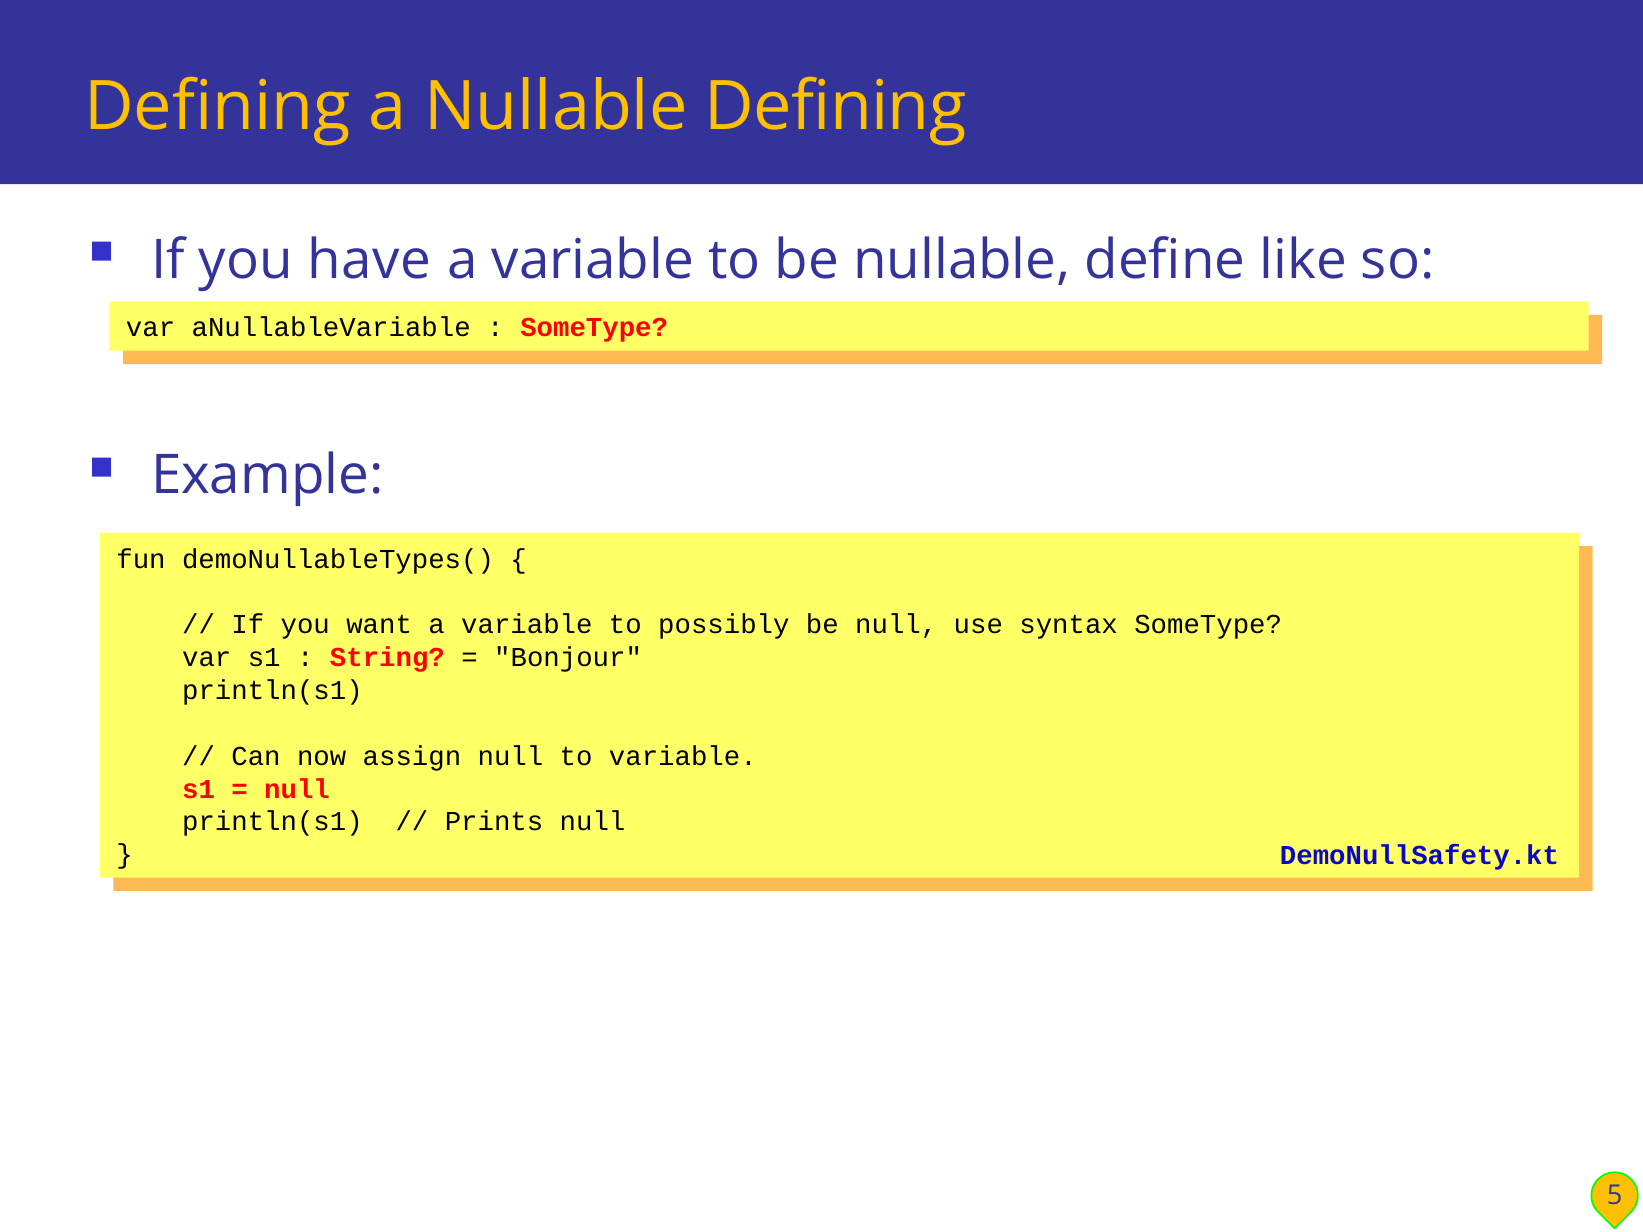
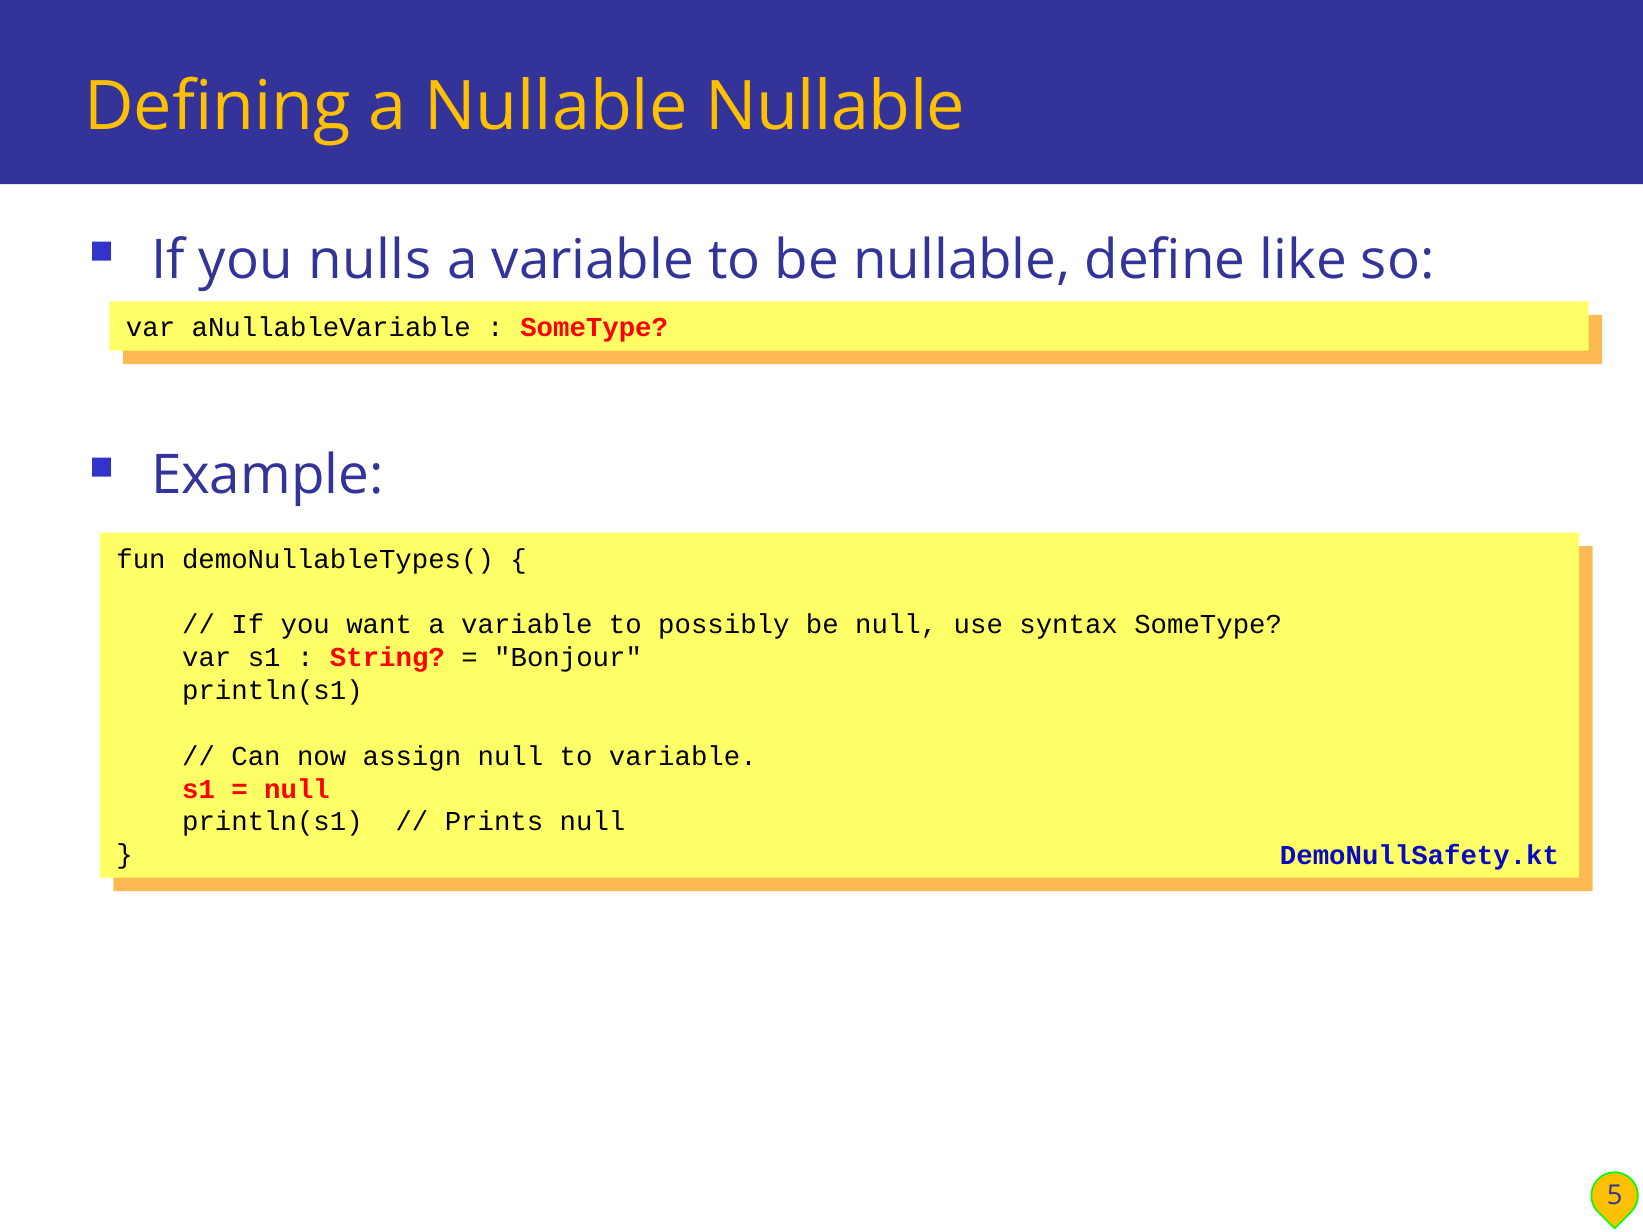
Nullable Defining: Defining -> Nullable (835, 107)
have: have -> nulls (370, 260)
